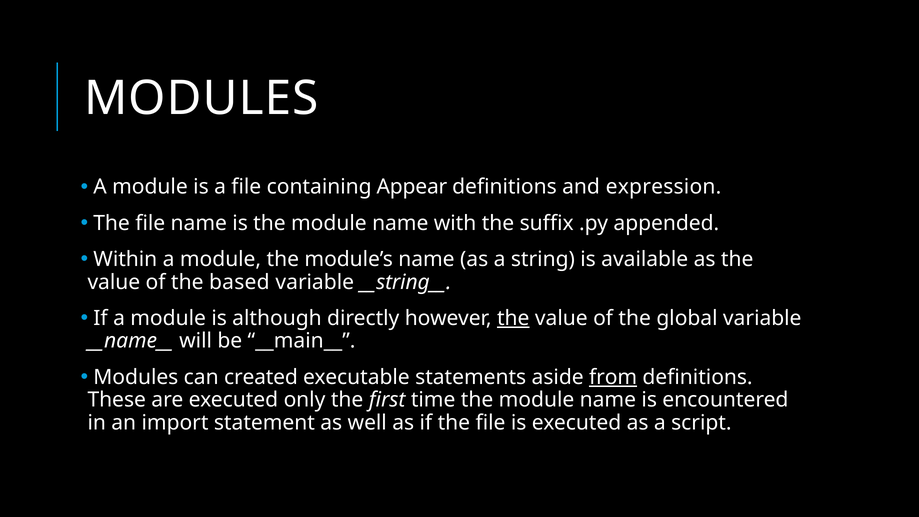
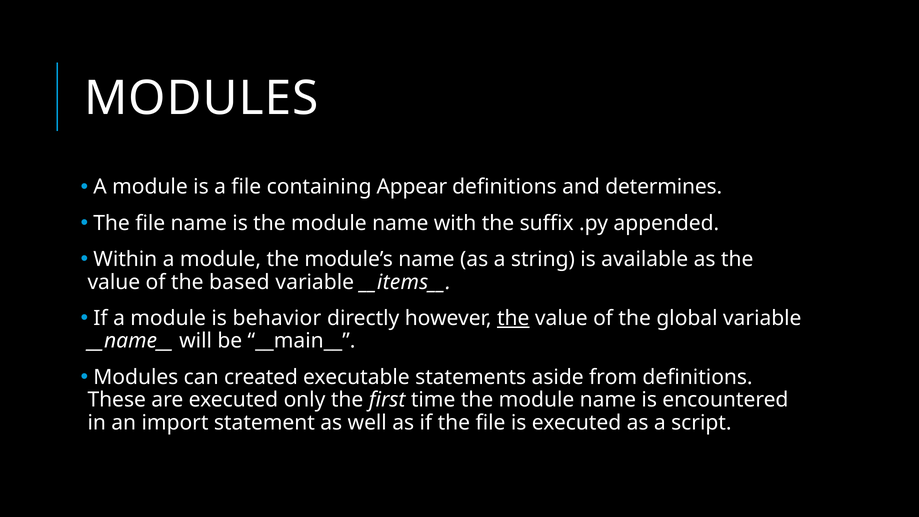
expression: expression -> determines (664, 187)
__string__: __string__ -> __items__ (405, 282)
although: although -> behavior (277, 318)
from underline: present -> none (613, 377)
